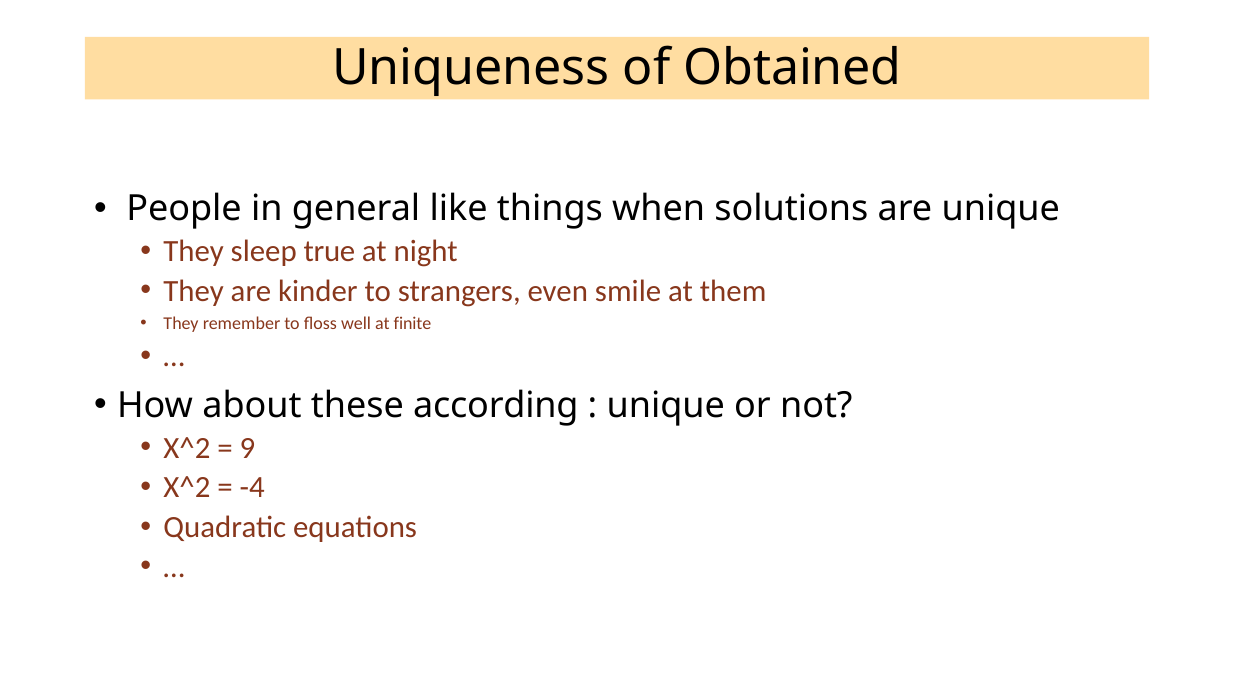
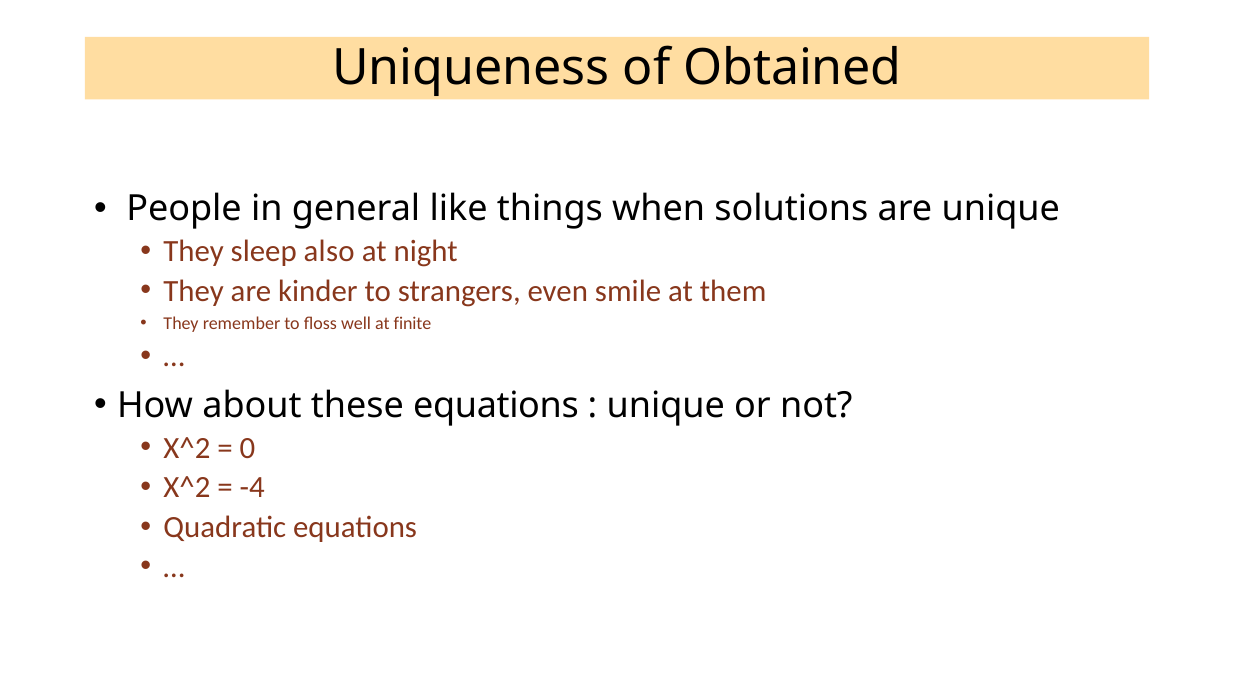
true: true -> also (329, 251)
these according: according -> equations (496, 405)
9: 9 -> 0 (247, 448)
